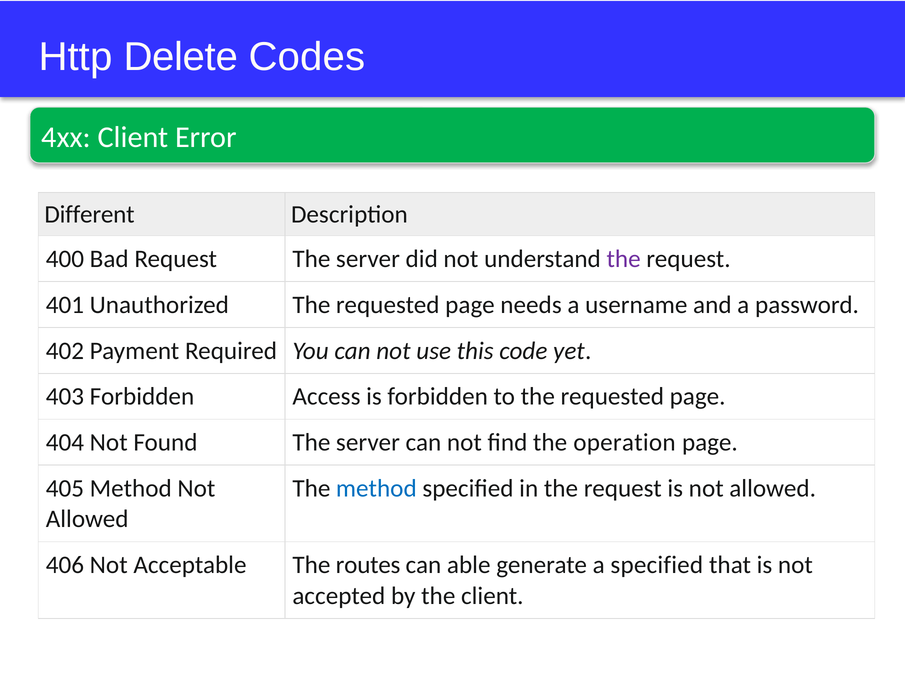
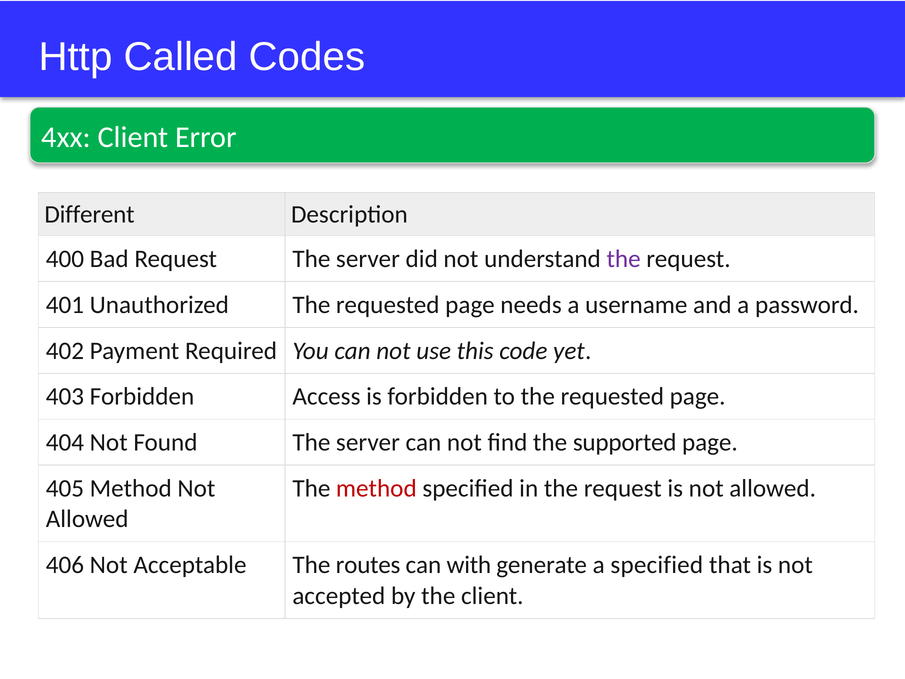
Delete: Delete -> Called (181, 57)
operation: operation -> supported (625, 442)
method colour: blue -> red (376, 488)
able: able -> with (469, 565)
